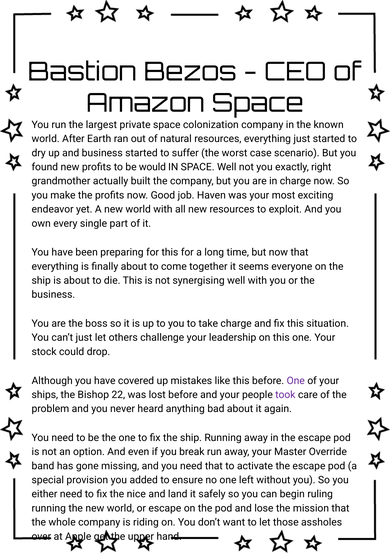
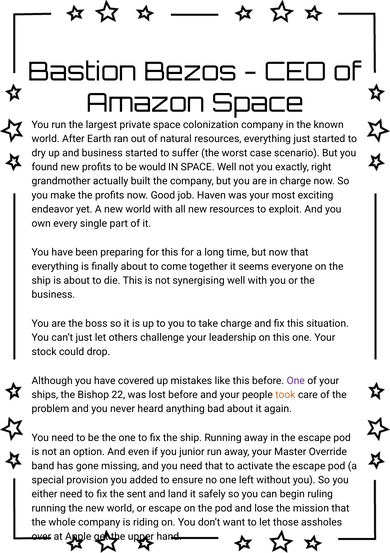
took colour: purple -> orange (285, 395)
break: break -> junior (192, 452)
nice: nice -> sent (136, 494)
